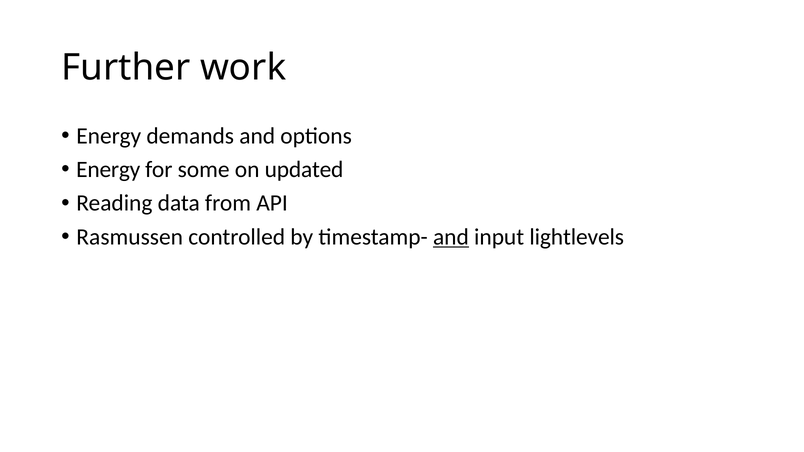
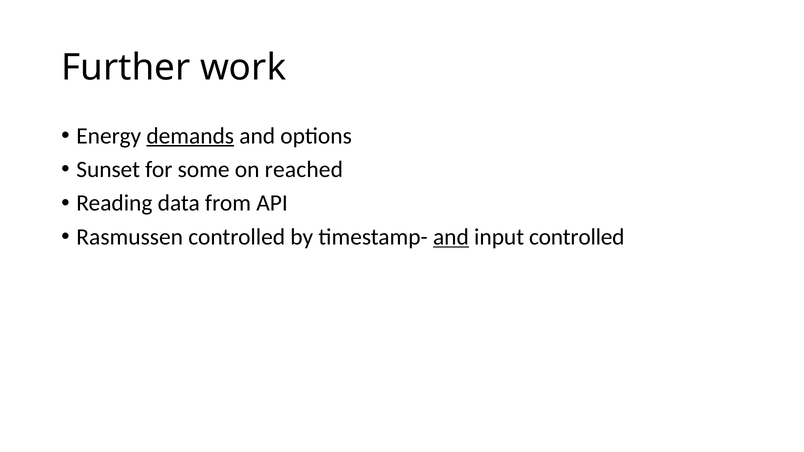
demands underline: none -> present (190, 136)
Energy: Energy -> Sunset (108, 170)
updated: updated -> reached (304, 170)
input lightlevels: lightlevels -> controlled (577, 237)
